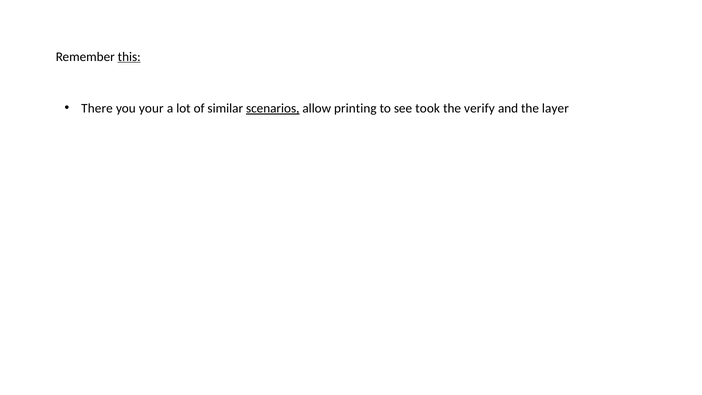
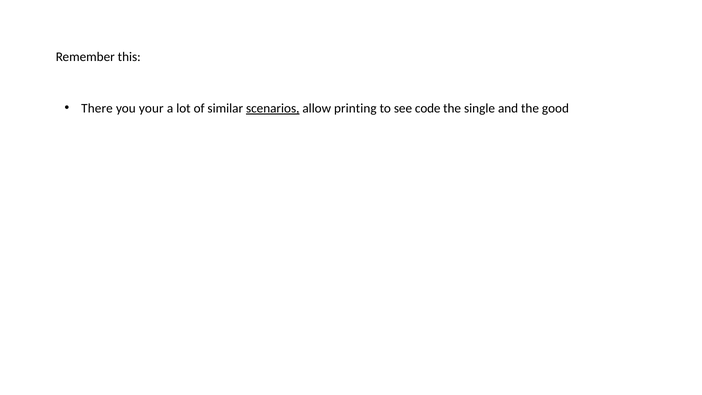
this underline: present -> none (129, 57)
took: took -> code (428, 108)
verify: verify -> single (480, 108)
layer: layer -> good (555, 108)
